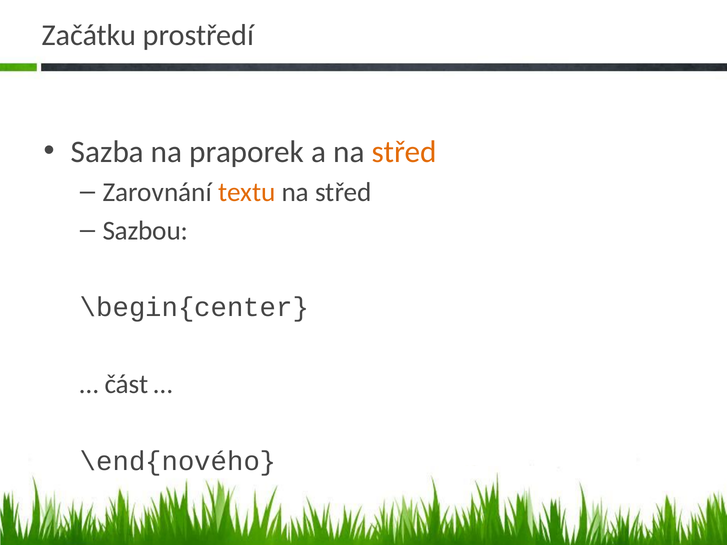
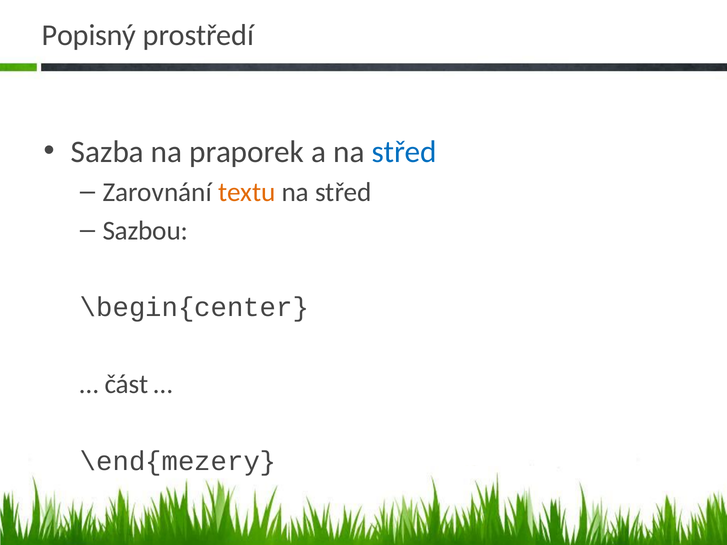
Začátku: Začátku -> Popisný (89, 35)
střed colour: orange -> blue (404, 152)
\end{nového: \end{nového -> \end{mezery (178, 461)
